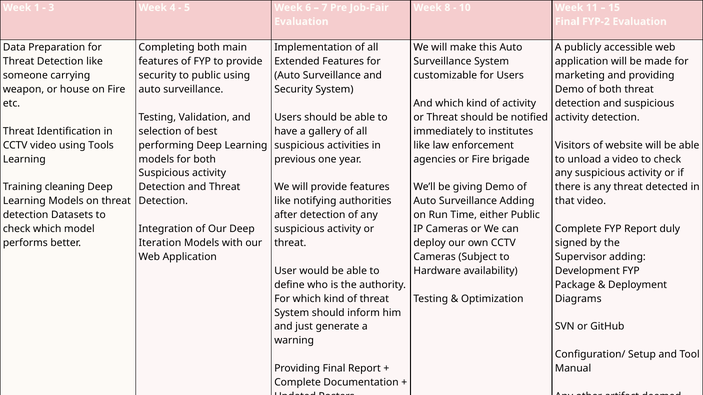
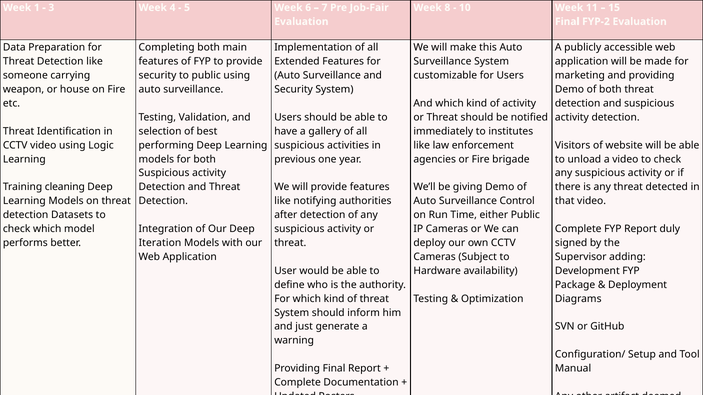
Tools: Tools -> Logic (101, 145)
Surveillance Adding: Adding -> Control (517, 201)
